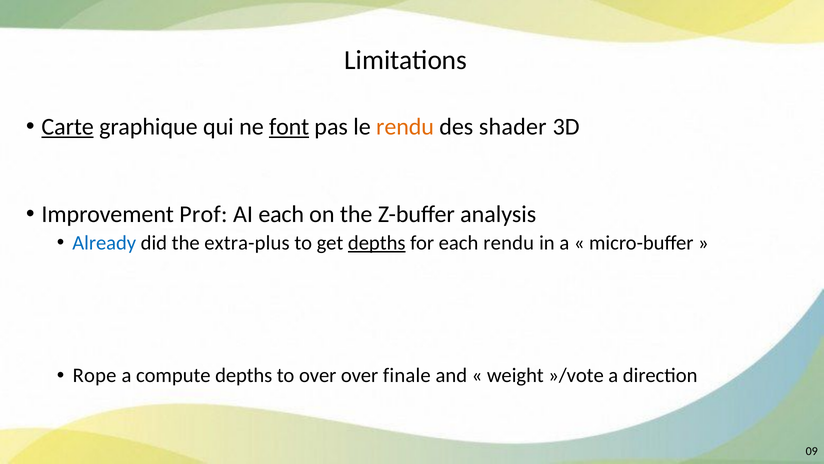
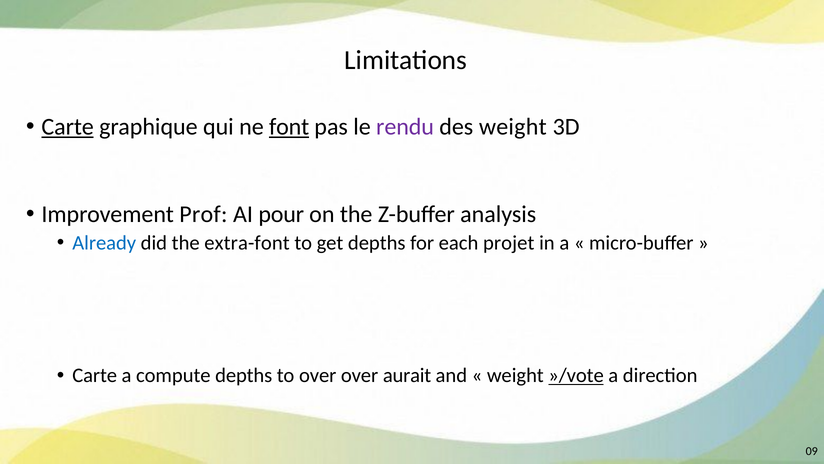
rendu colour: orange -> purple (405, 127)
des shader: shader -> weight (513, 127)
AI each: each -> pour (281, 214)
extra-plus: extra-plus -> extra-font (247, 243)
depths underline: present -> none (377, 243)
each rendu: rendu -> projet (509, 243)
Rope: Rope -> Carte (95, 375)
finale: finale -> aurait (407, 375)
»/vote underline: none -> present (576, 375)
